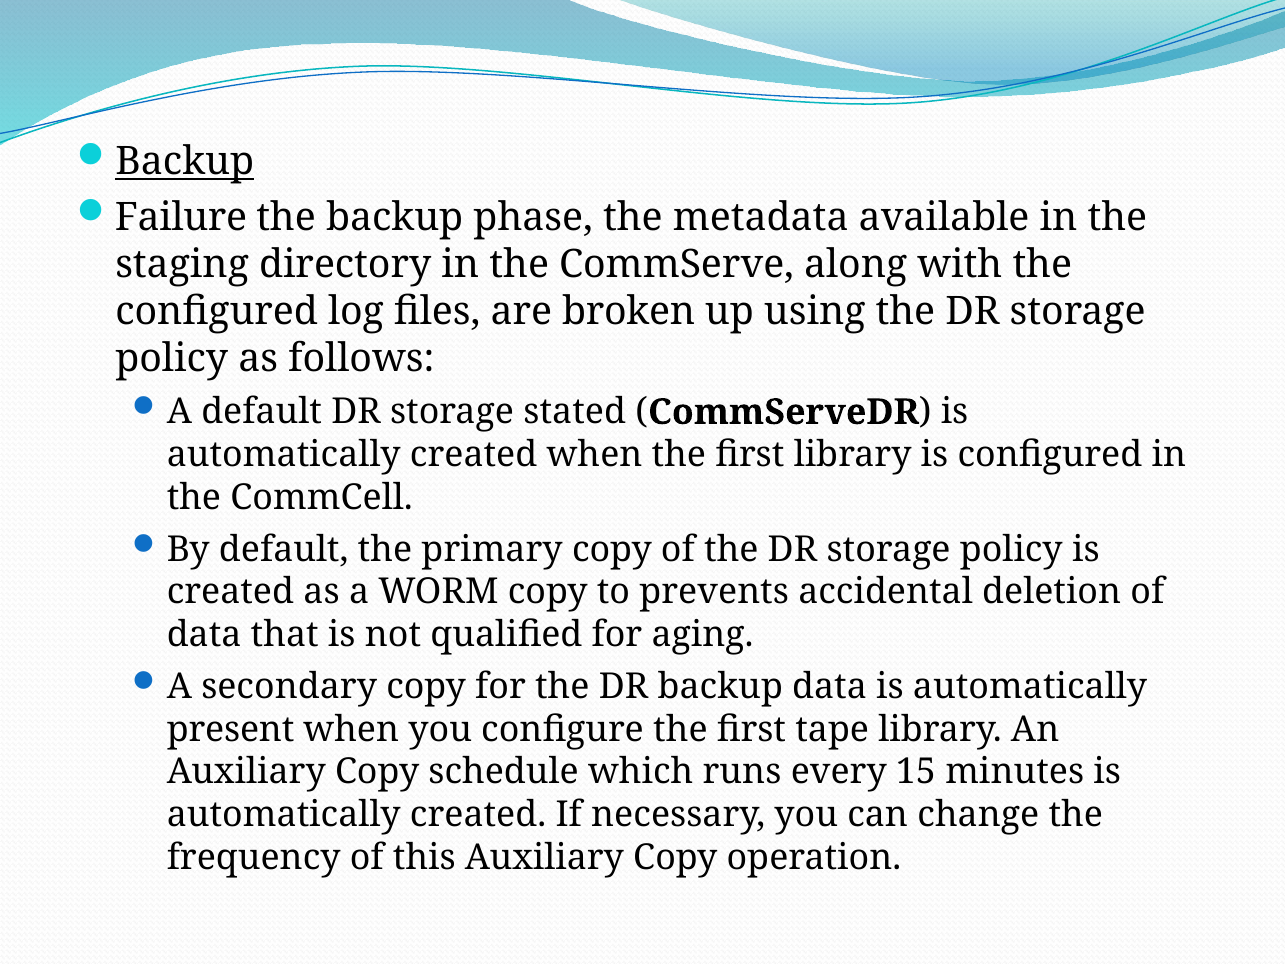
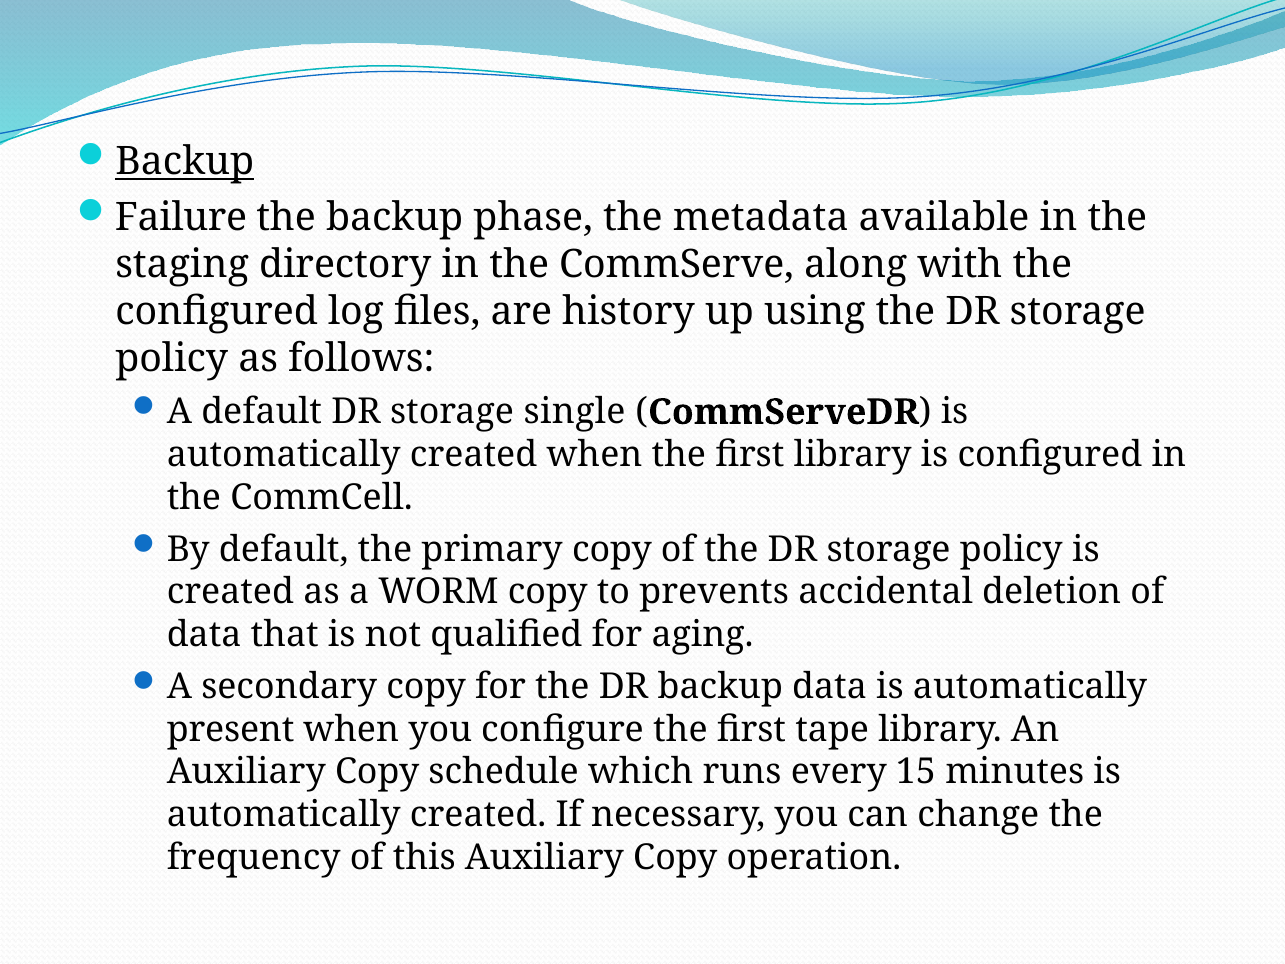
broken: broken -> history (628, 312)
stated: stated -> single (575, 412)
